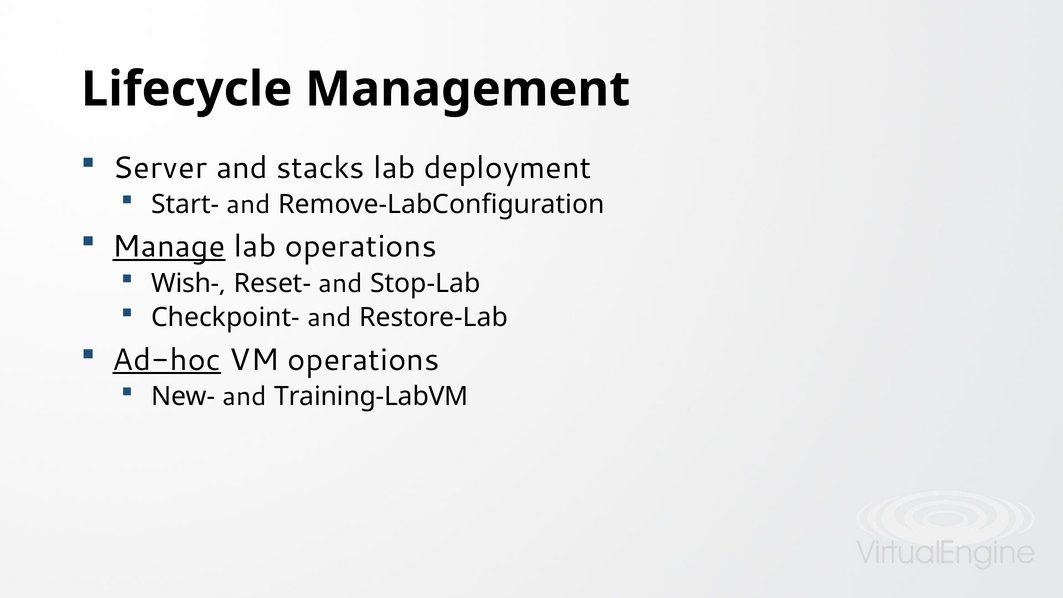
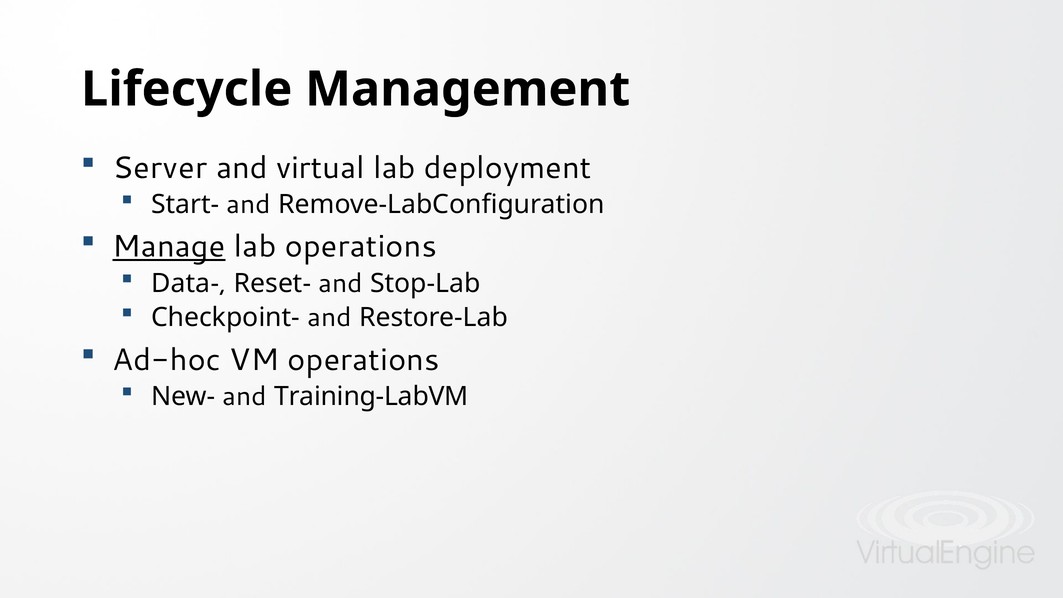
stacks: stacks -> virtual (321, 168)
Wish-: Wish- -> Data- (185, 283)
Ad-hoc underline: present -> none (167, 360)
